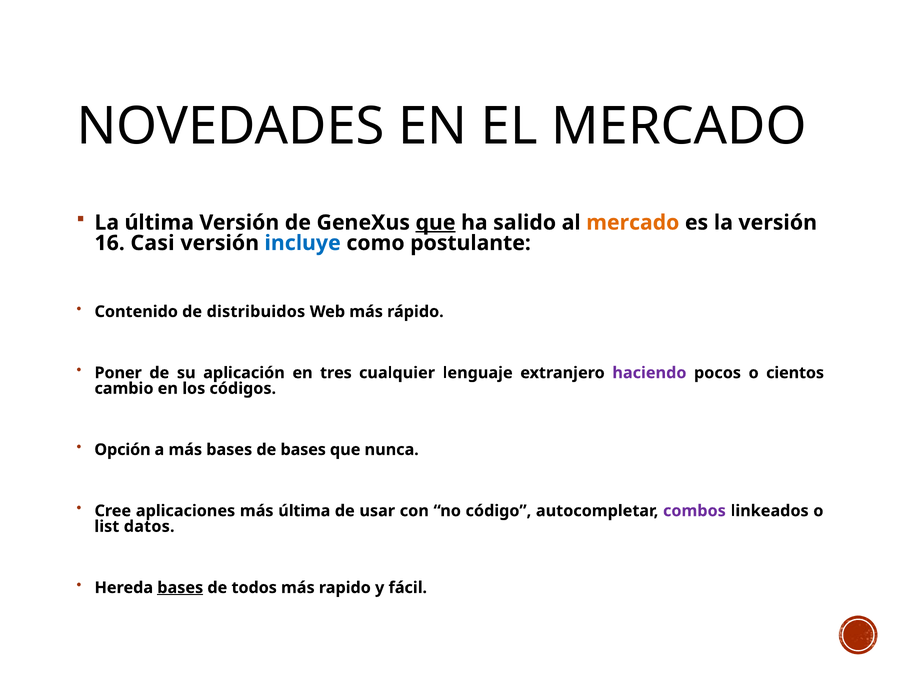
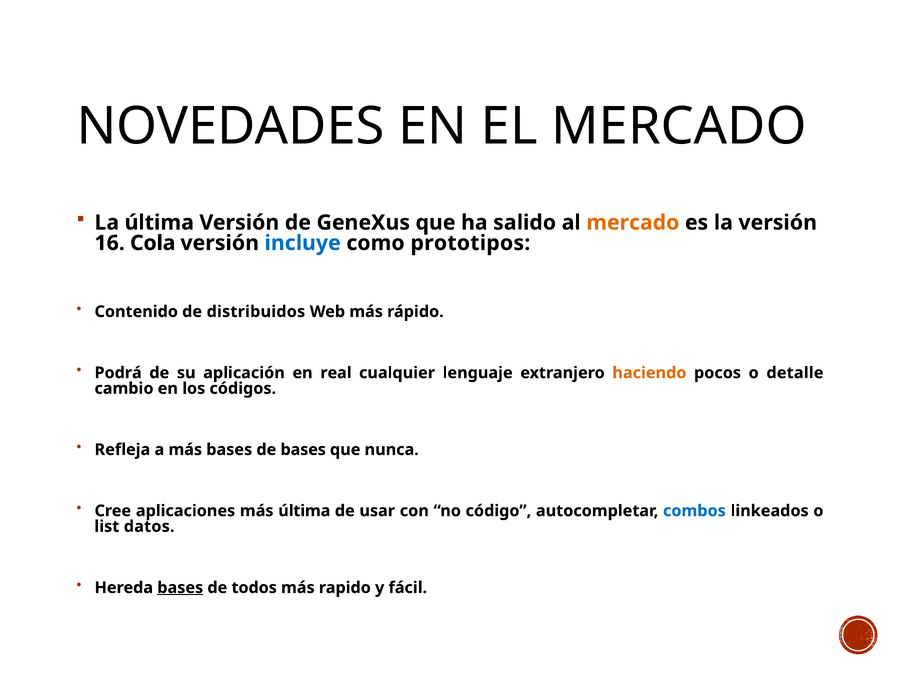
que underline: present -> none (436, 223)
Casi: Casi -> Cola (153, 243)
postulante: postulante -> prototipos (470, 243)
Poner: Poner -> Podrá (118, 373)
tres: tres -> real (336, 373)
haciendo colour: purple -> orange (649, 373)
cientos: cientos -> detalle (795, 373)
Opción: Opción -> Refleja (122, 450)
combos colour: purple -> blue (694, 511)
